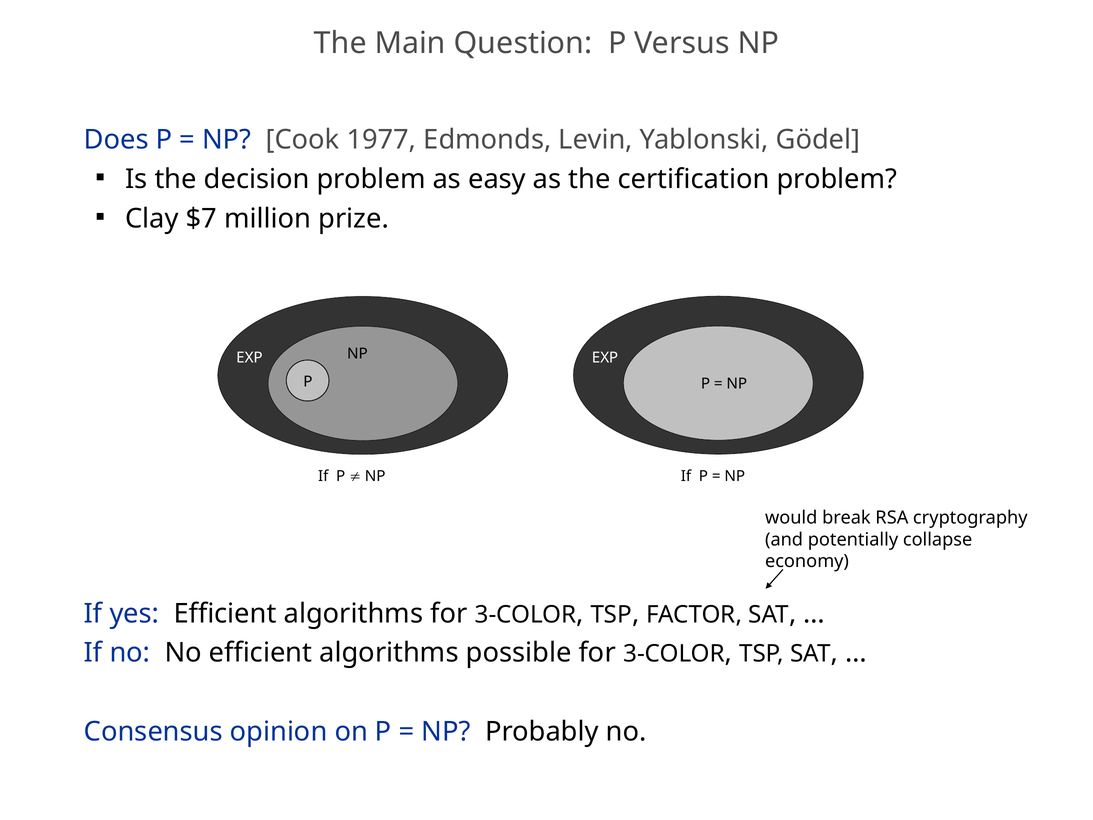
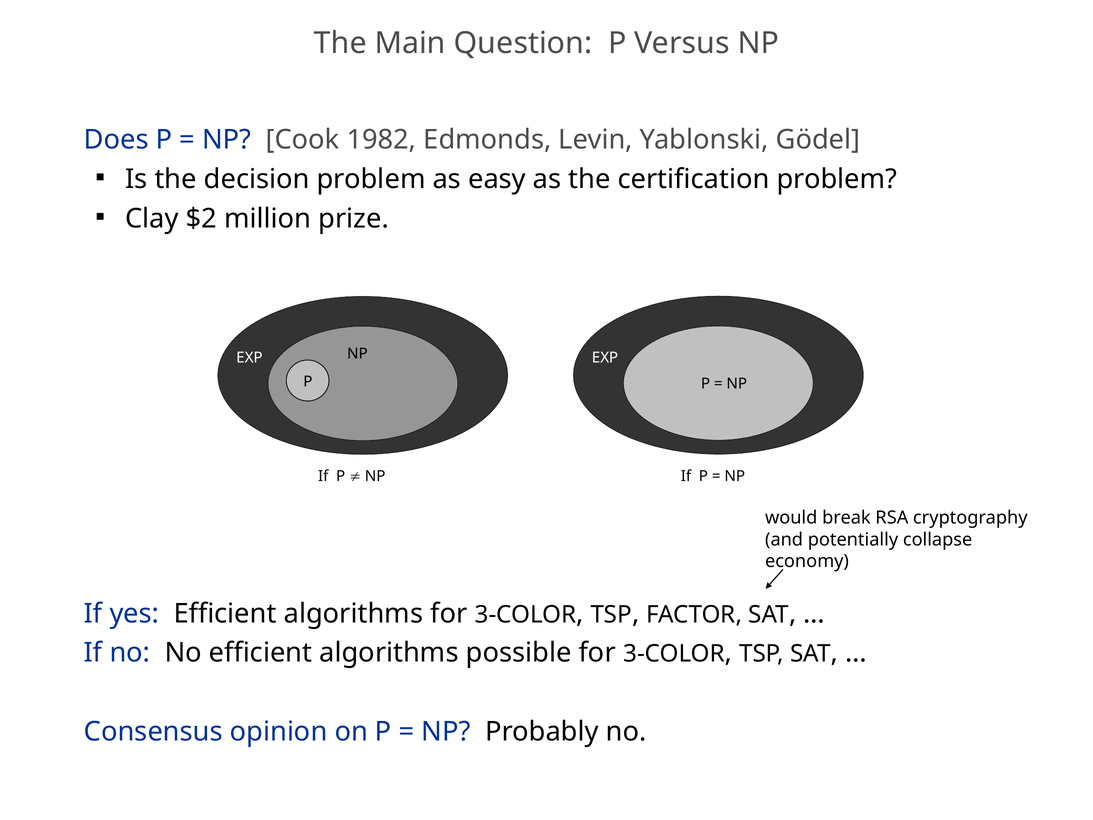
1977: 1977 -> 1982 (381, 140)
$7: $7 -> $2 (201, 219)
